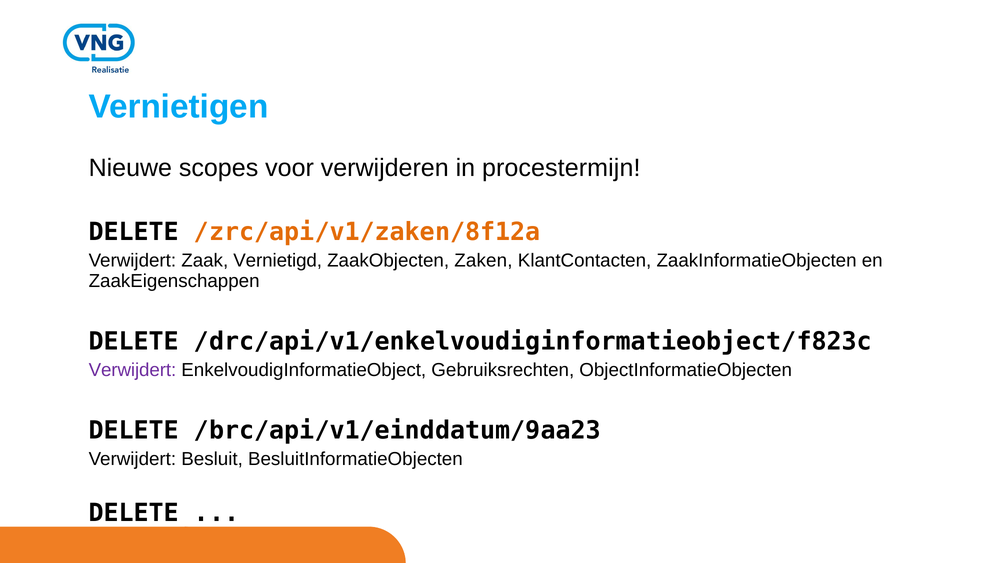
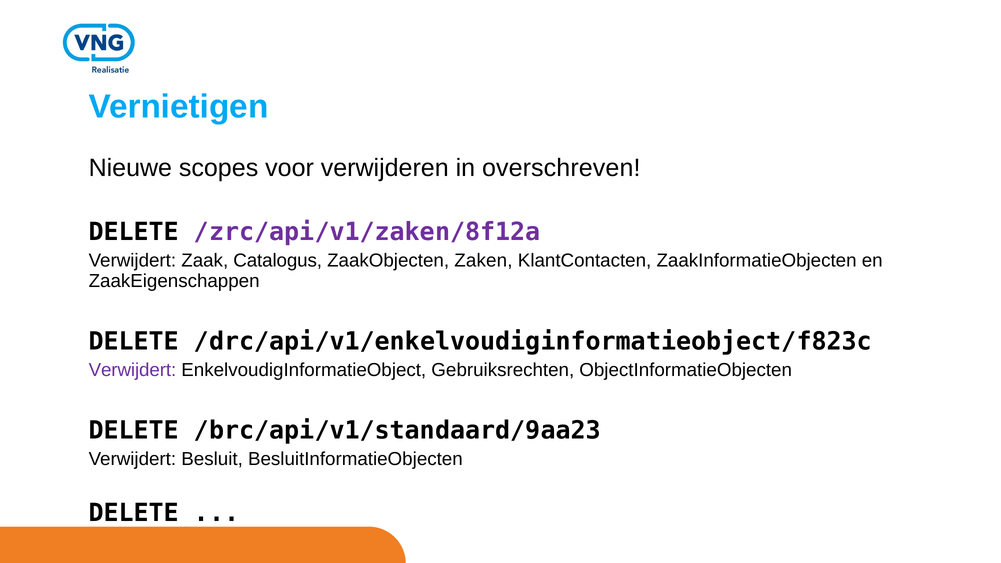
procestermijn: procestermijn -> overschreven (561, 168)
/zrc/api/v1/zaken/8f12a colour: orange -> purple (367, 232)
Vernietigd: Vernietigd -> Catalogus (278, 261)
/brc/api/v1/einddatum/9aa23: /brc/api/v1/einddatum/9aa23 -> /brc/api/v1/standaard/9aa23 (397, 431)
